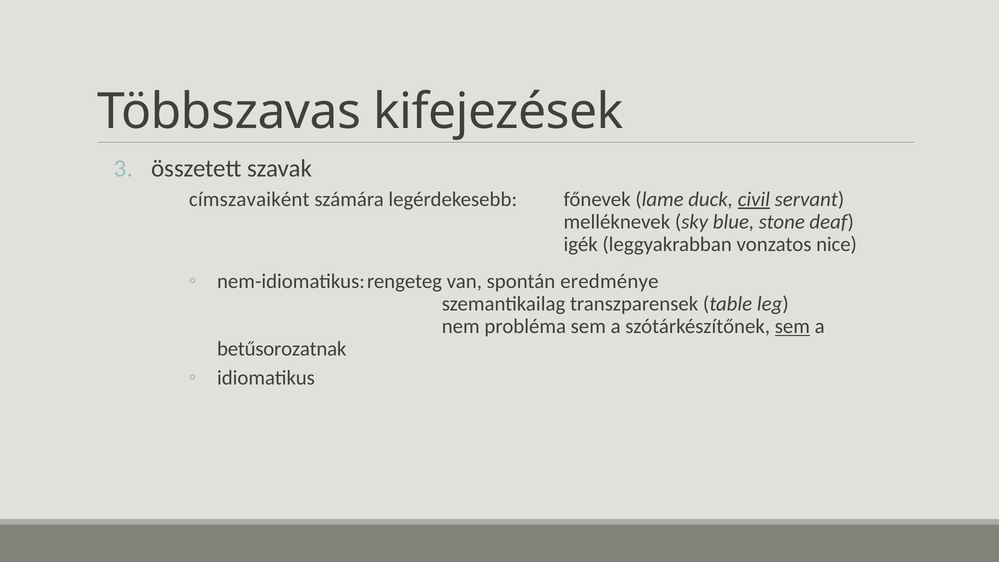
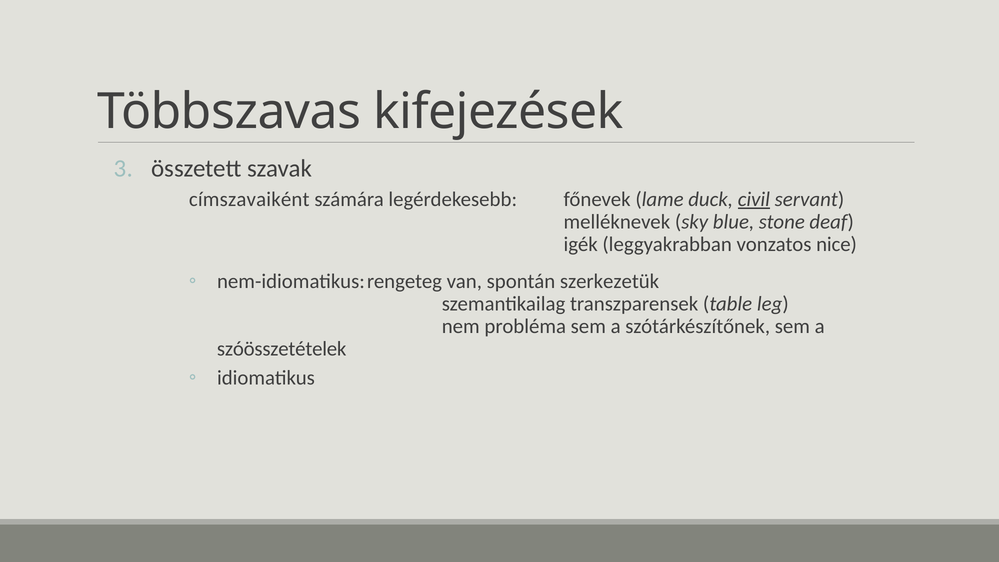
eredménye: eredménye -> szerkezetük (610, 281)
sem underline: present -> none (792, 326)
betűsorozatnak: betűsorozatnak -> szóösszetételek (282, 349)
